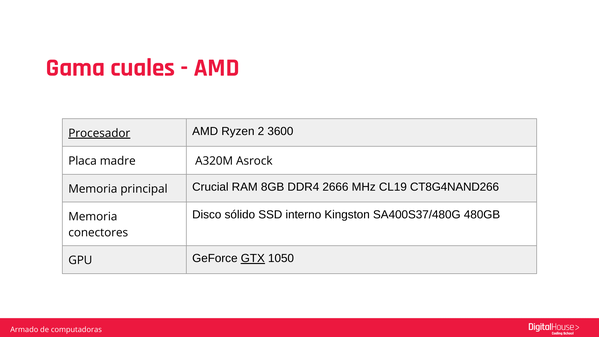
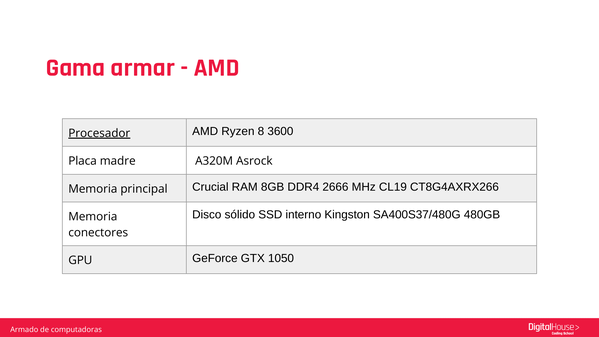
cuales: cuales -> armar (143, 68)
2: 2 -> 8 (261, 131)
CT8G4NAND266: CT8G4NAND266 -> CT8G4AXRX266 (454, 187)
GTX underline: present -> none (253, 258)
